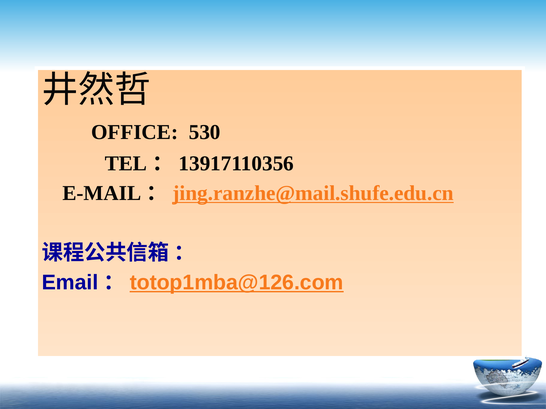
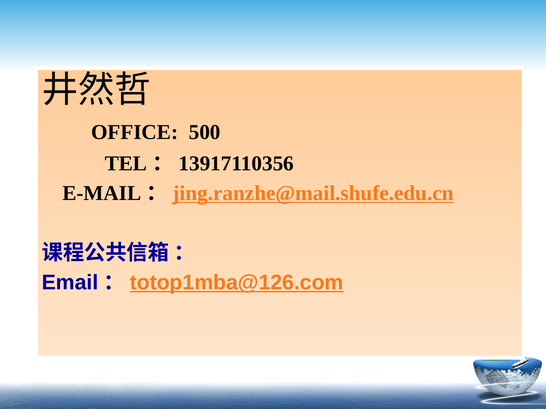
530: 530 -> 500 (205, 132)
